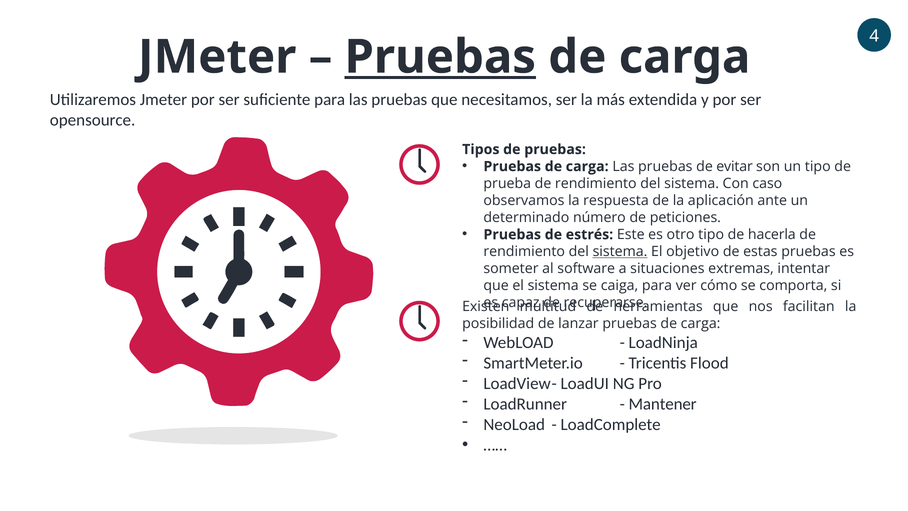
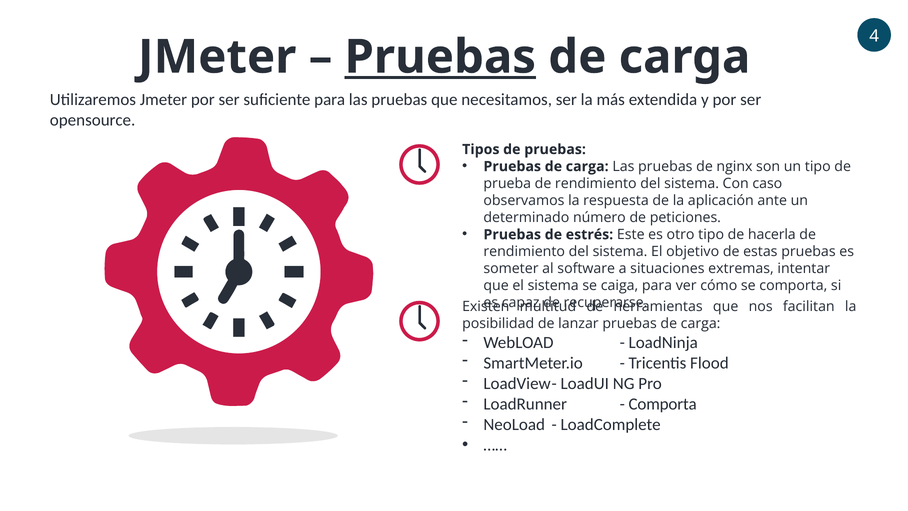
evitar: evitar -> nginx (734, 166)
sistema underline: present -> none (620, 251)
Mantener: Mantener -> Comporta (663, 404)
